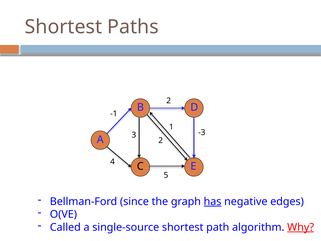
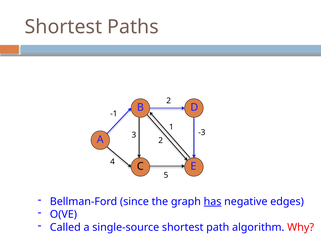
Why underline: present -> none (301, 227)
